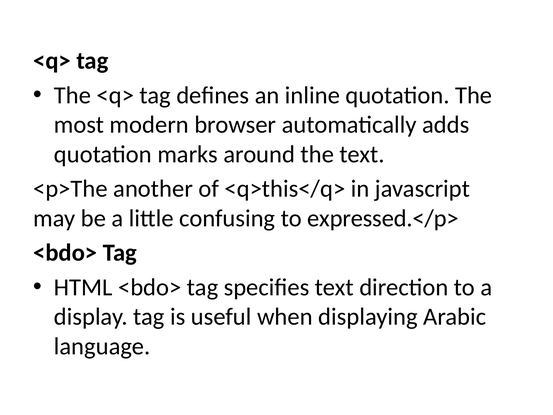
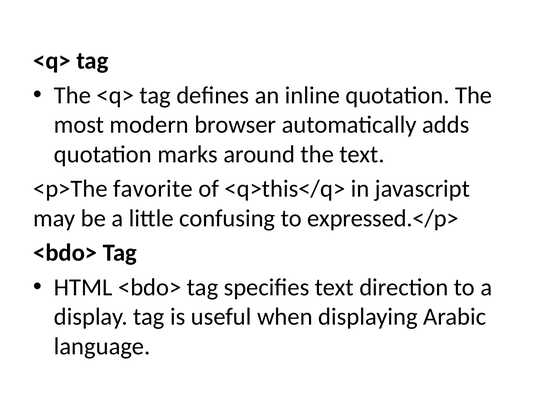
another: another -> favorite (153, 189)
